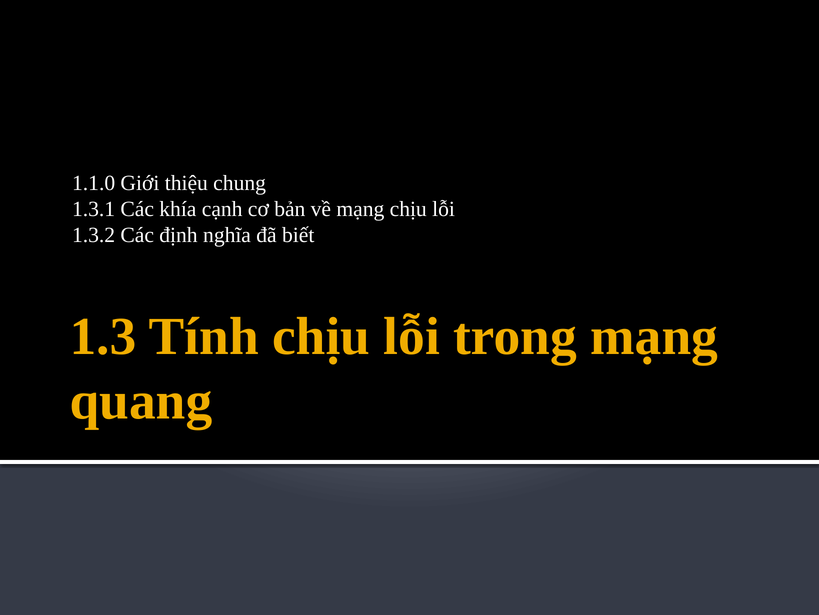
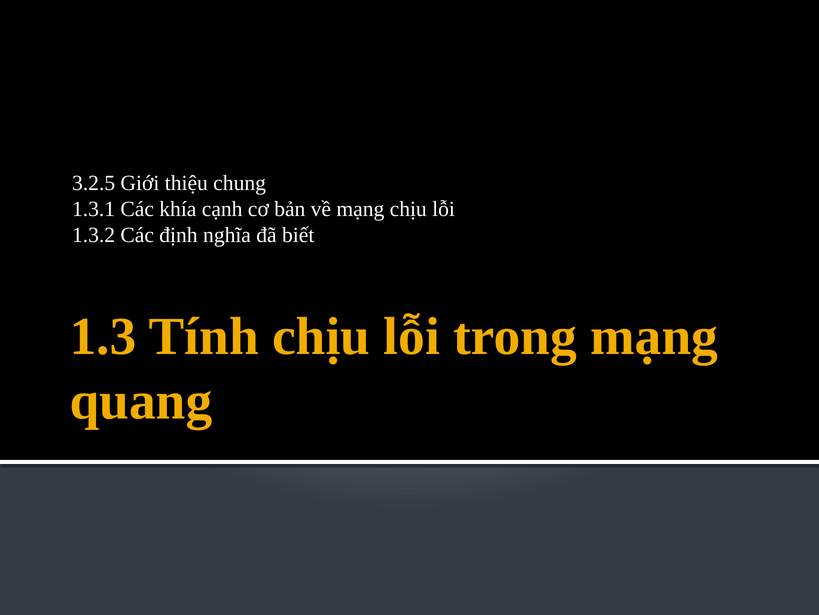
1.1.0: 1.1.0 -> 3.2.5 (94, 183)
